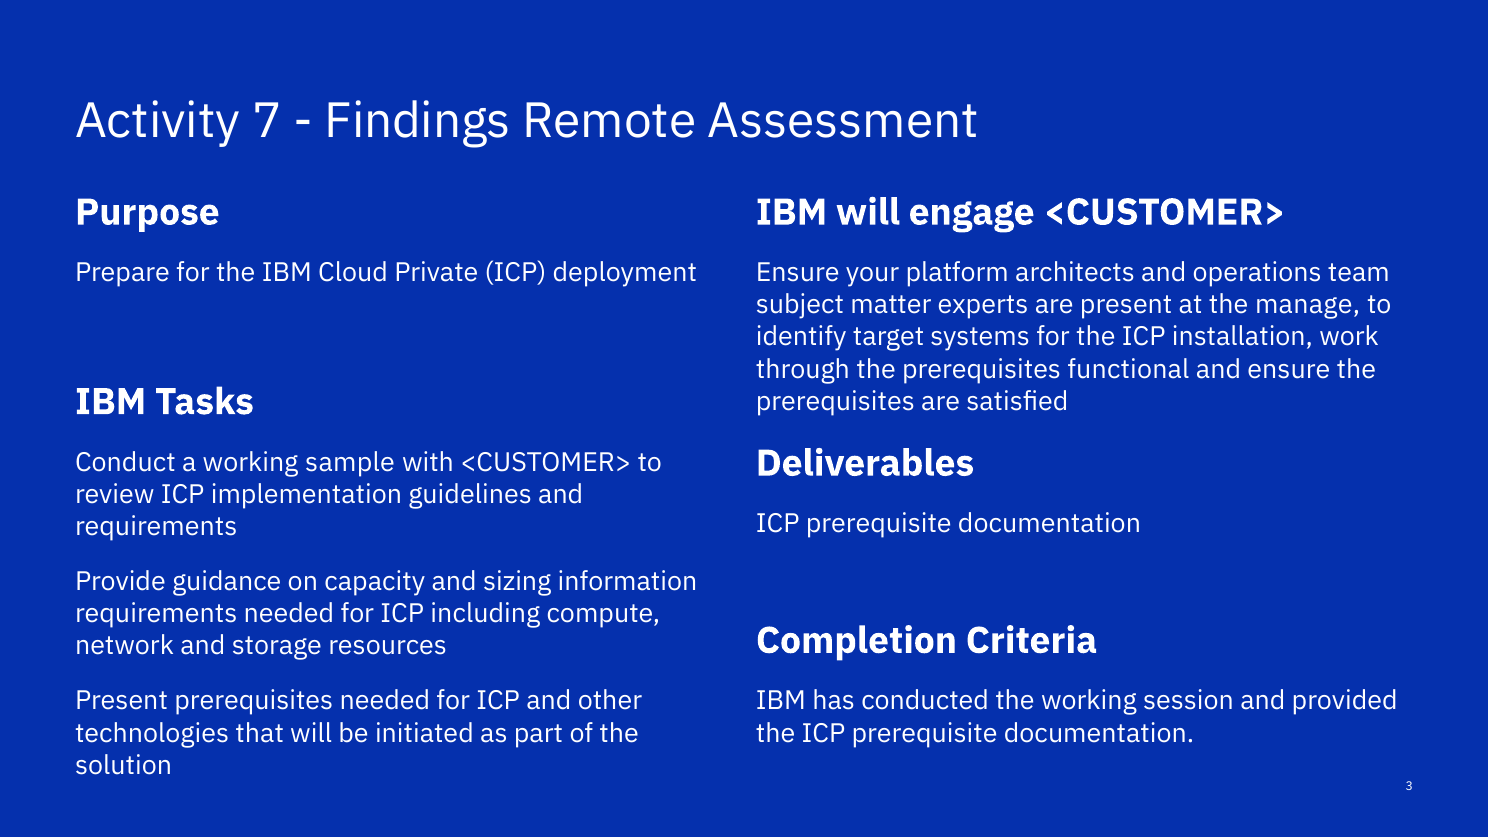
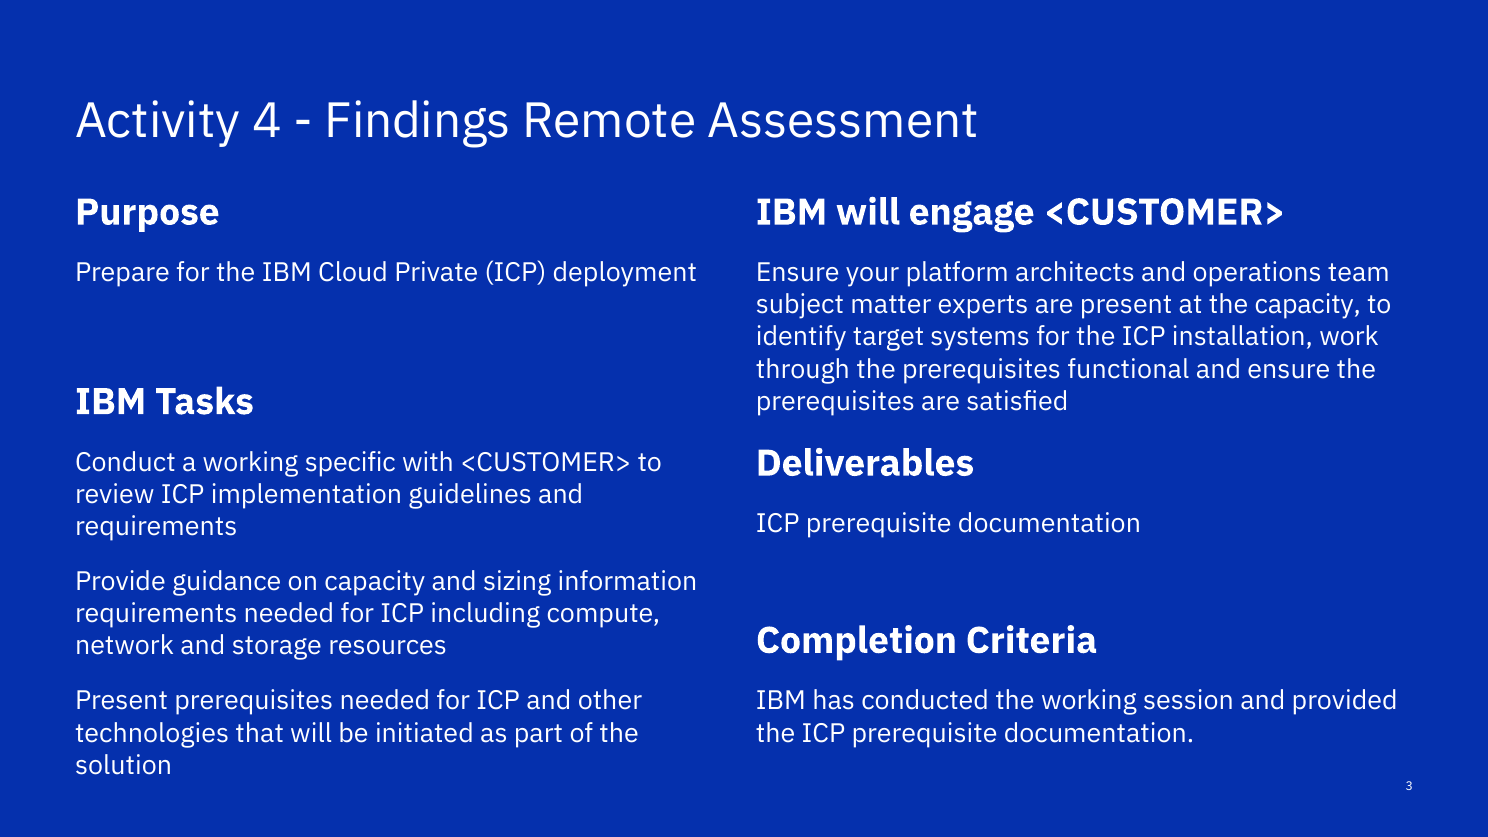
7: 7 -> 4 (267, 121)
the manage: manage -> capacity (1308, 305)
sample: sample -> specific (350, 462)
